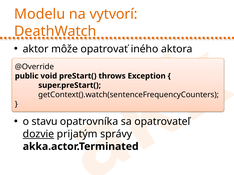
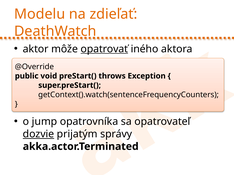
vytvorí: vytvorí -> zdieľať (114, 14)
opatrovať underline: none -> present (104, 49)
stavu: stavu -> jump (44, 122)
